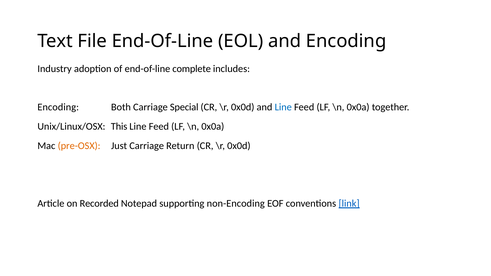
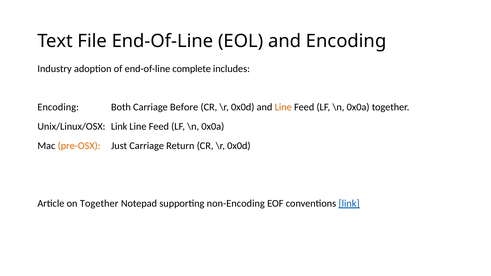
Special: Special -> Before (184, 107)
Line colour: blue -> orange (283, 107)
Unix/Linux/OSX This: This -> Link (119, 126)
on Recorded: Recorded -> Together (99, 204)
